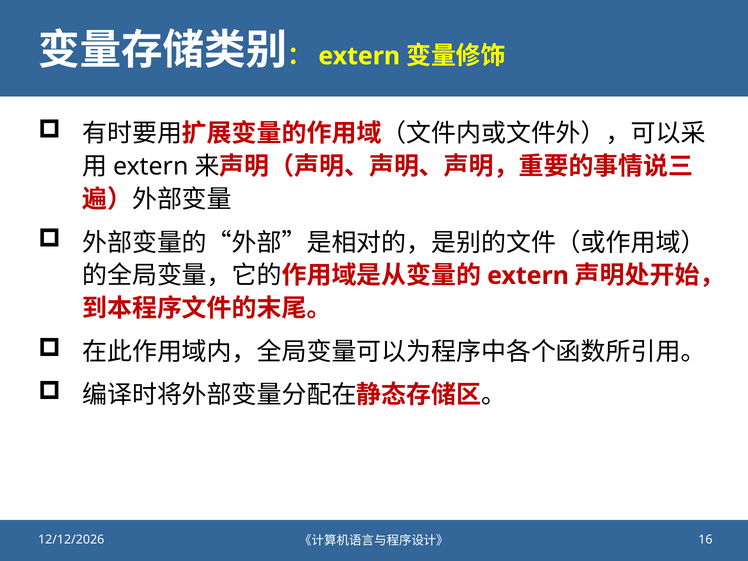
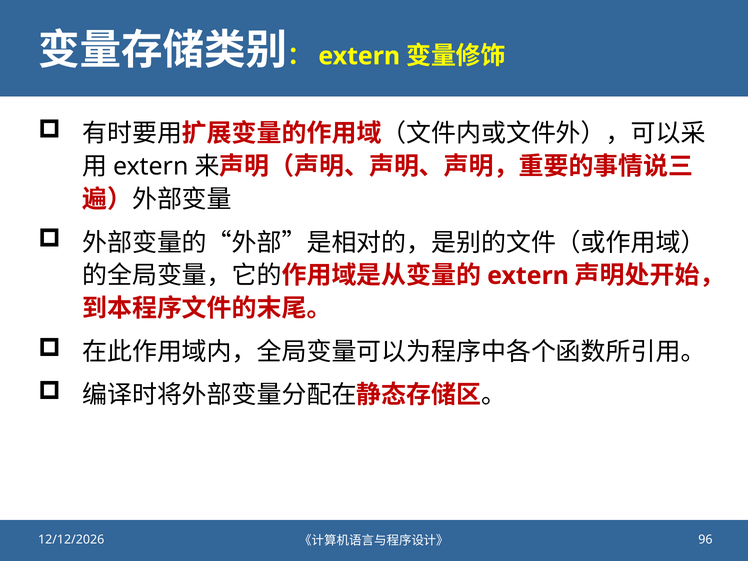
16: 16 -> 96 (705, 539)
